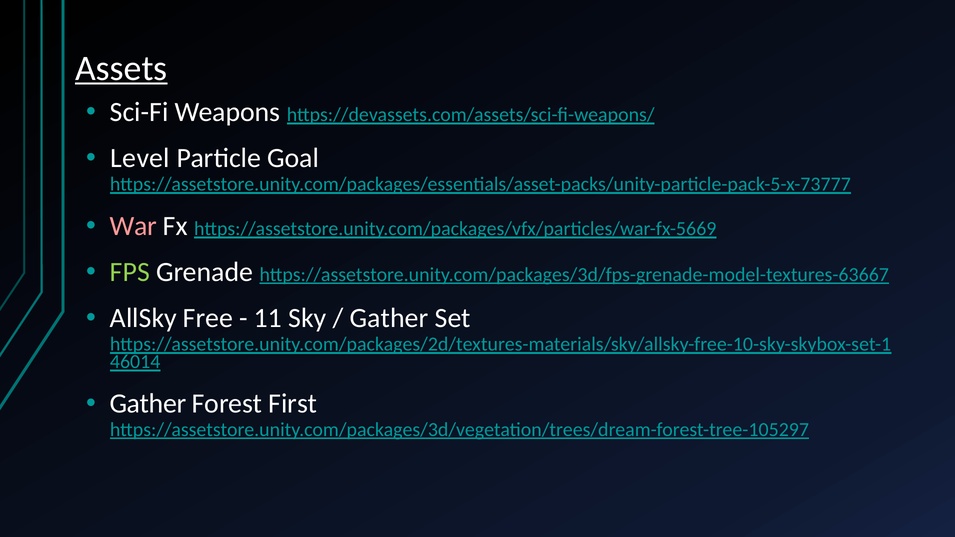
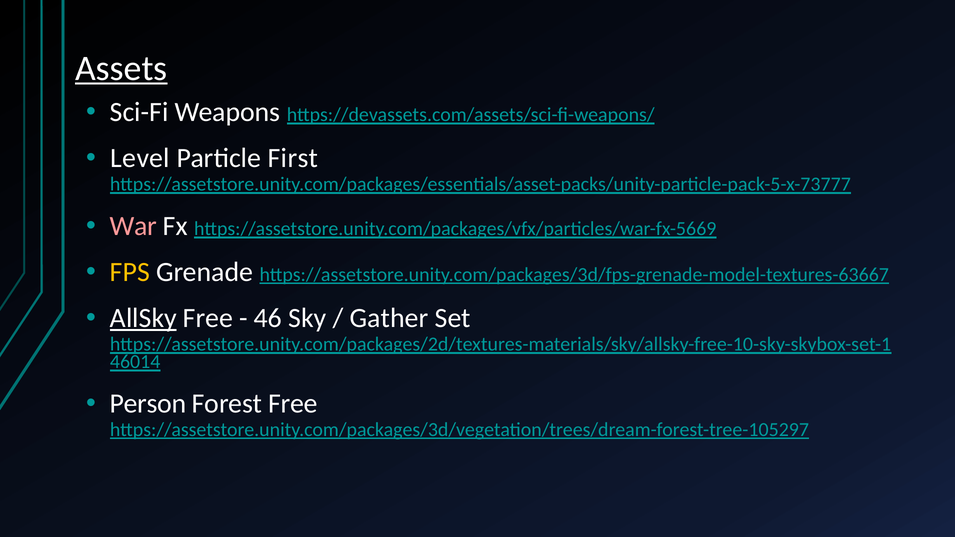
Goal: Goal -> First (293, 158)
FPS colour: light green -> yellow (130, 272)
AllSky underline: none -> present (143, 318)
11: 11 -> 46 (268, 318)
Gather: Gather -> Person (148, 404)
Forest First: First -> Free (293, 404)
